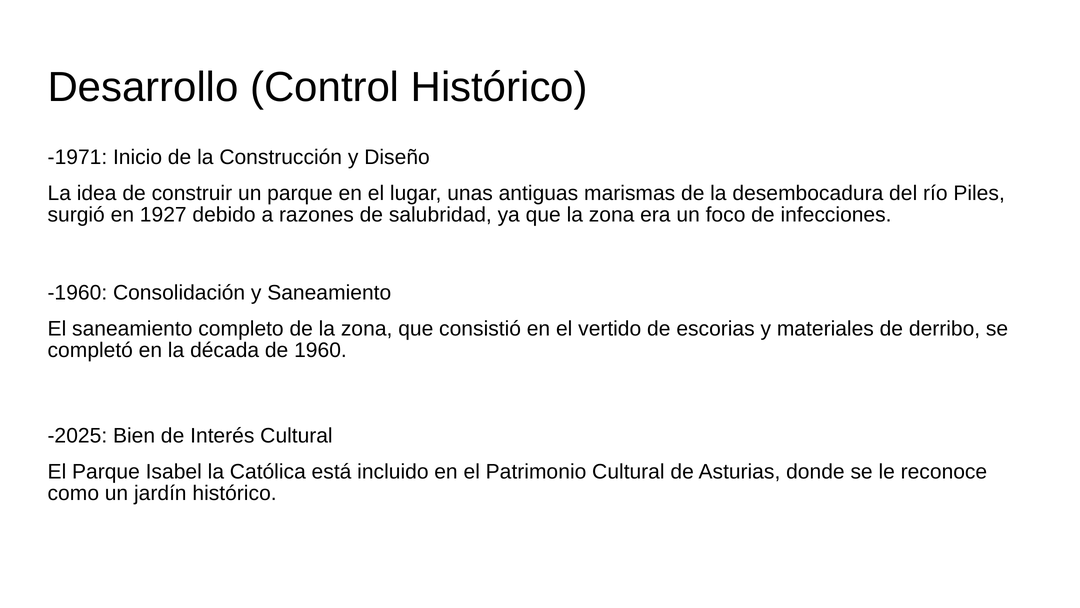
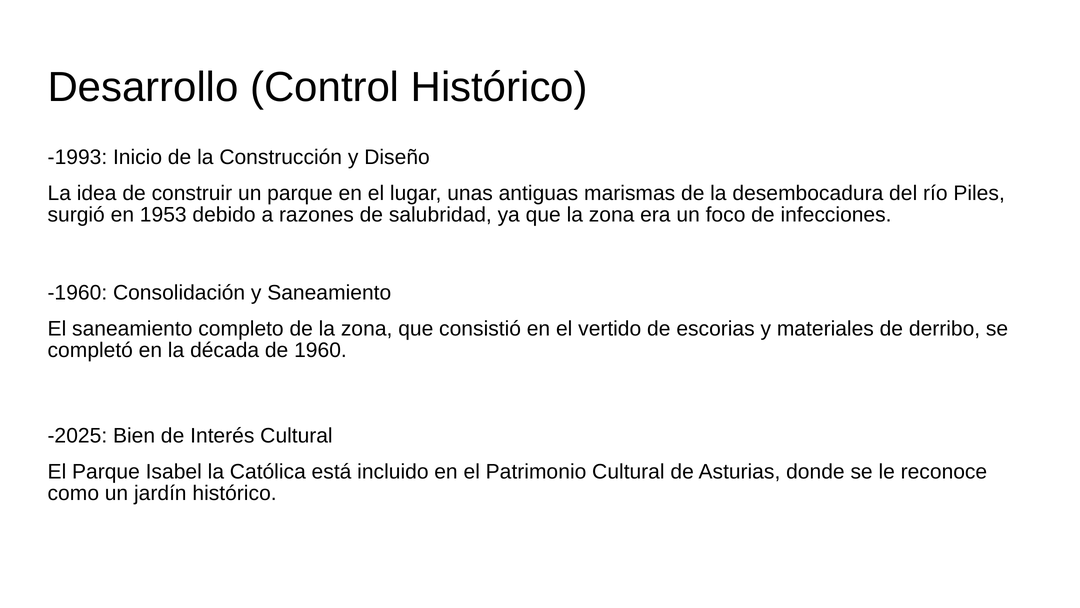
-1971: -1971 -> -1993 (77, 157)
1927: 1927 -> 1953 (163, 215)
